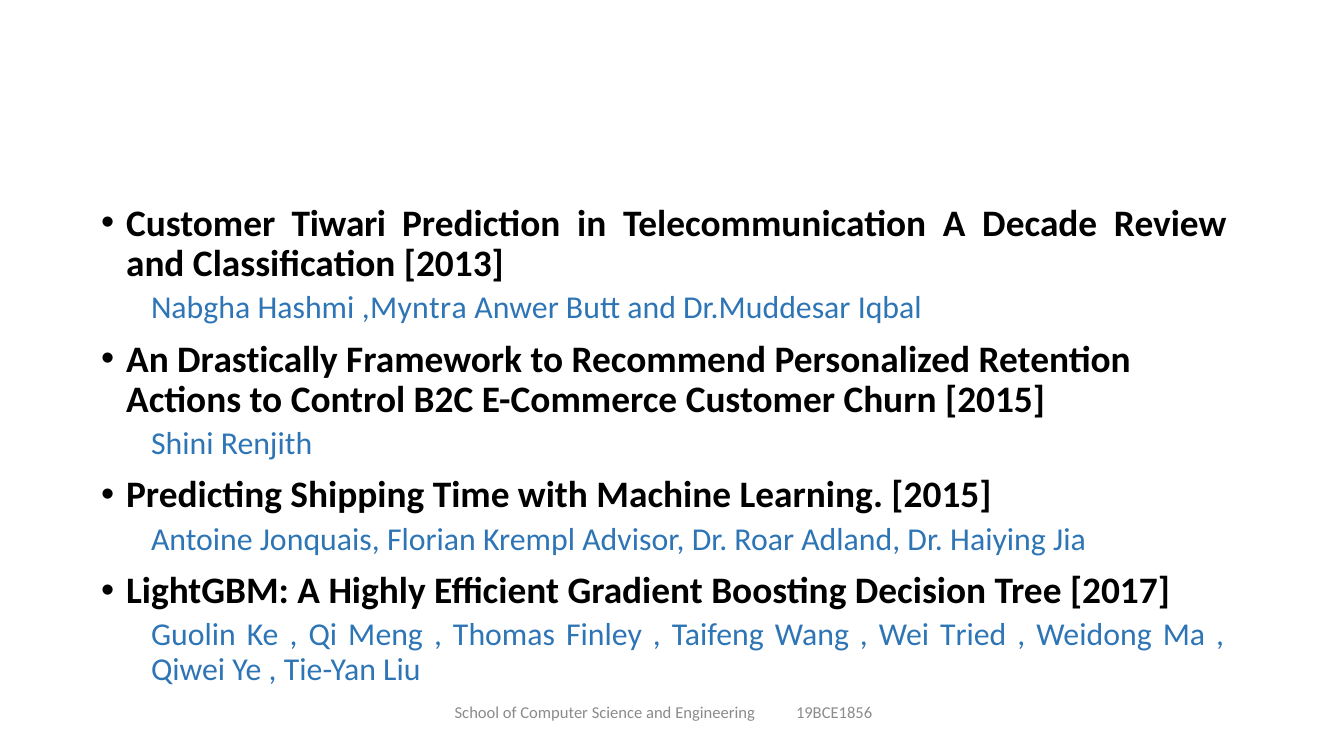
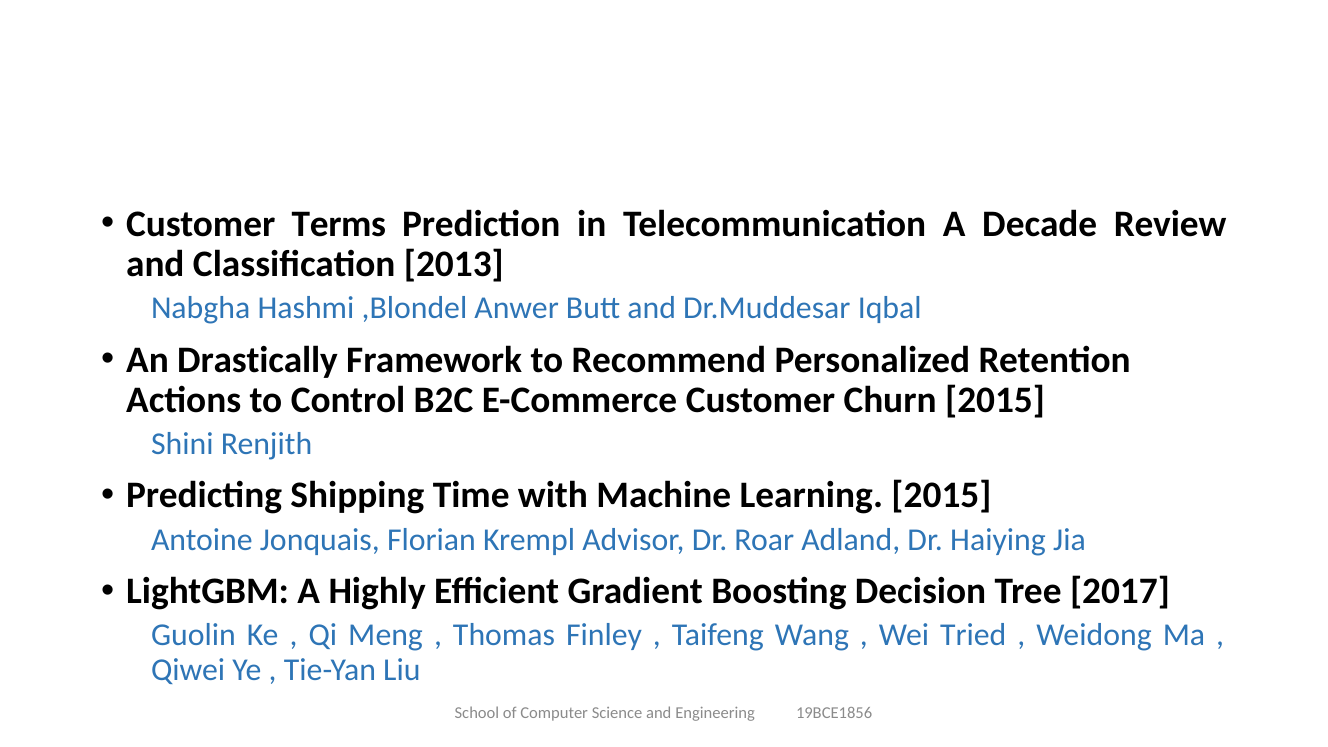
Tiwari: Tiwari -> Terms (339, 224)
,Myntra: ,Myntra -> ,Blondel (414, 308)
